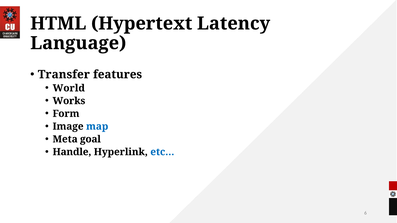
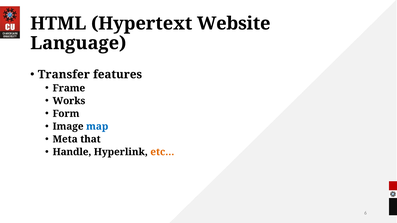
Latency: Latency -> Website (234, 24)
World: World -> Frame (69, 88)
goal: goal -> that (90, 139)
etc… colour: blue -> orange (162, 152)
